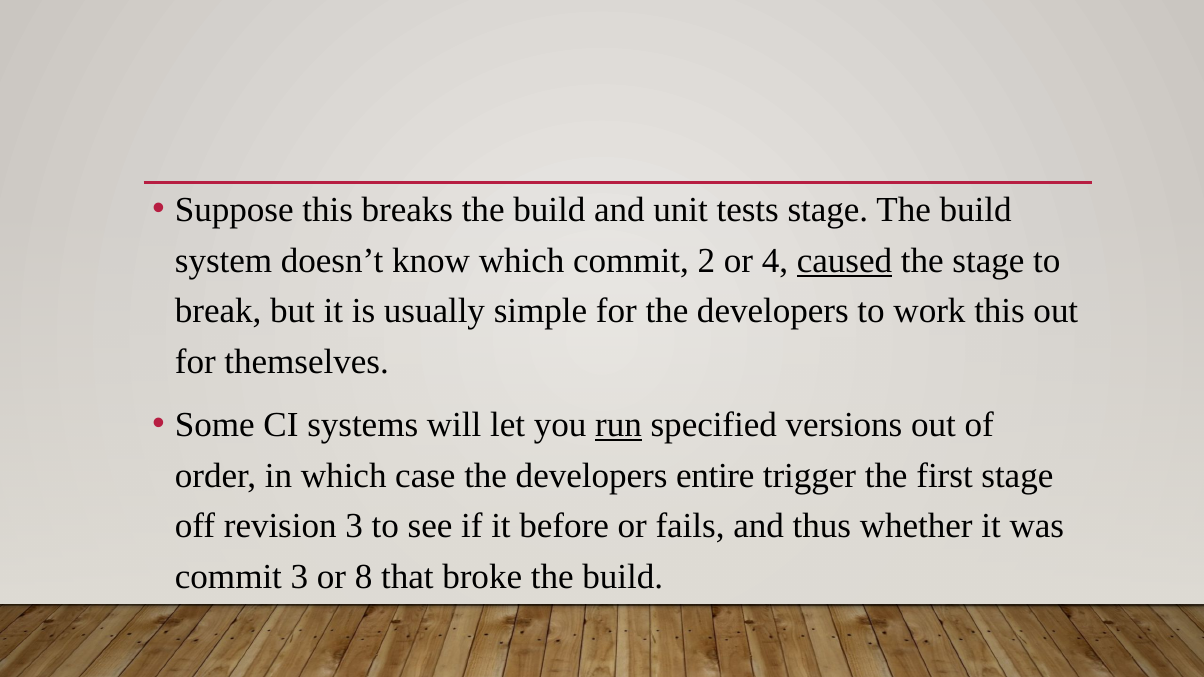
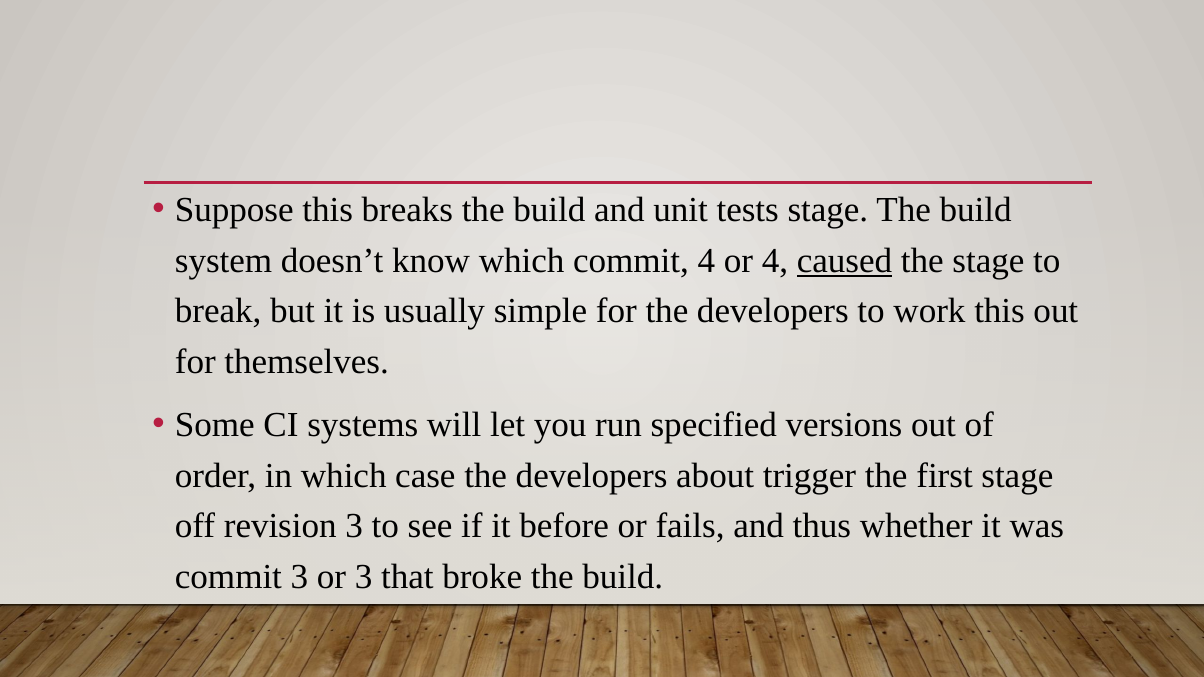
commit 2: 2 -> 4 (706, 261)
run underline: present -> none (619, 425)
entire: entire -> about (715, 476)
or 8: 8 -> 3 (364, 577)
